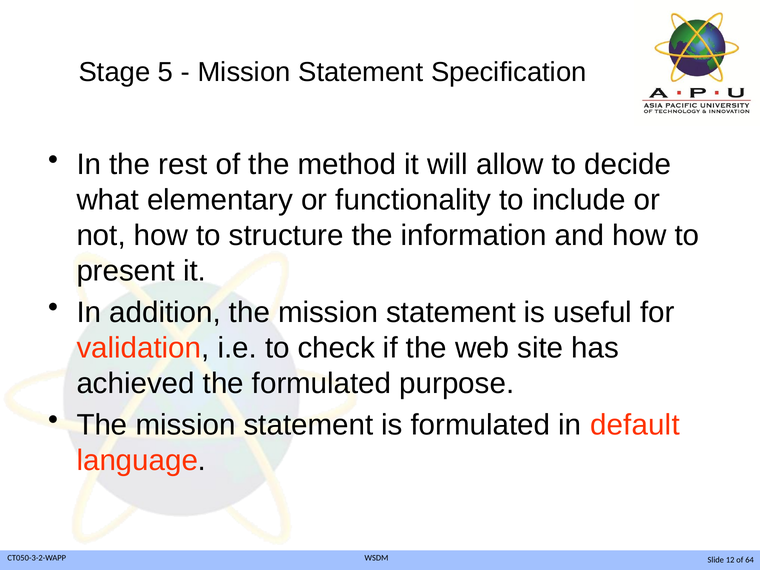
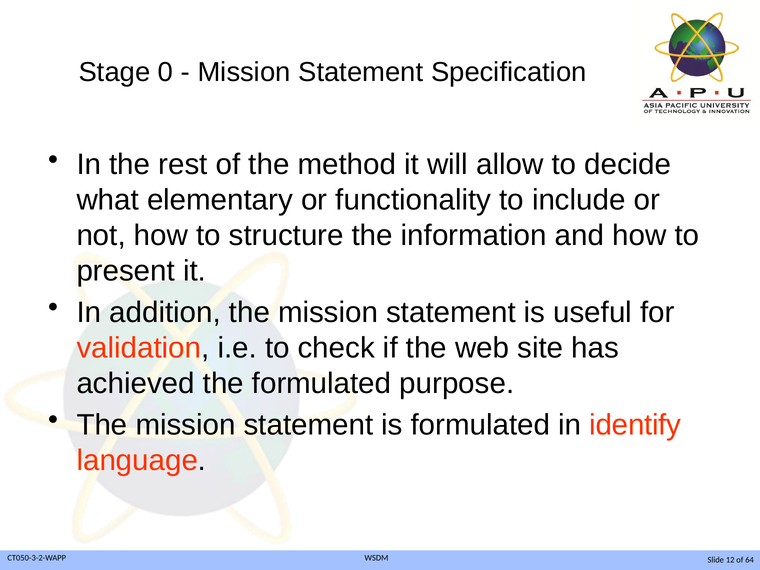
5: 5 -> 0 (166, 72)
default: default -> identify (635, 425)
